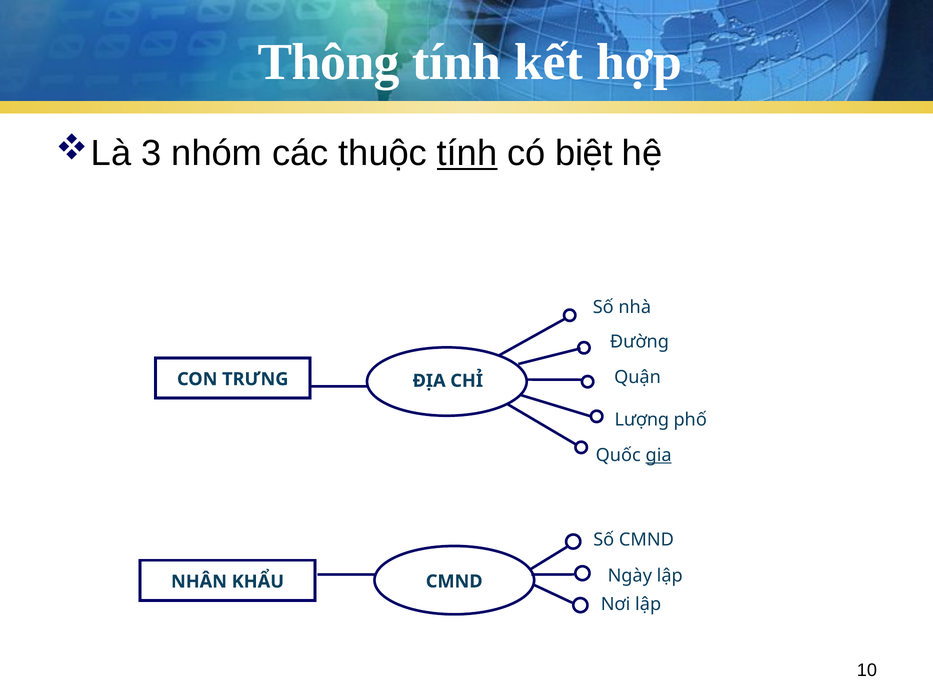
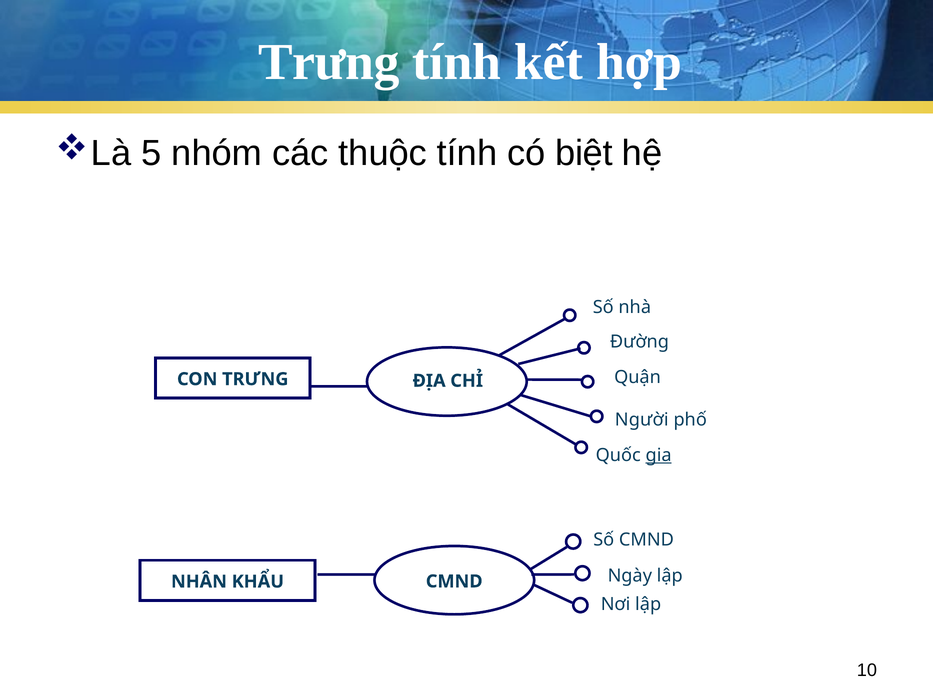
Thông: Thông -> Trưng (329, 62)
3: 3 -> 5 (151, 153)
tính underline: present -> none (467, 153)
Lượng: Lượng -> Người (642, 419)
